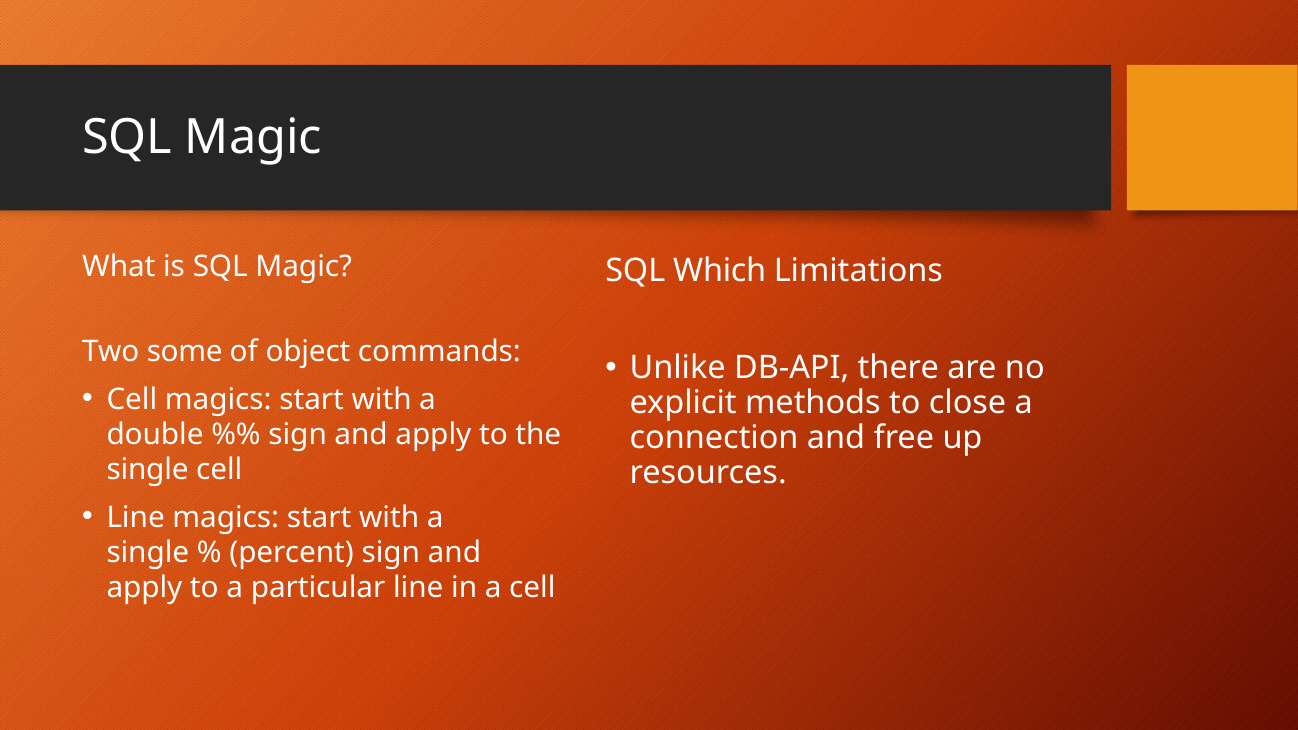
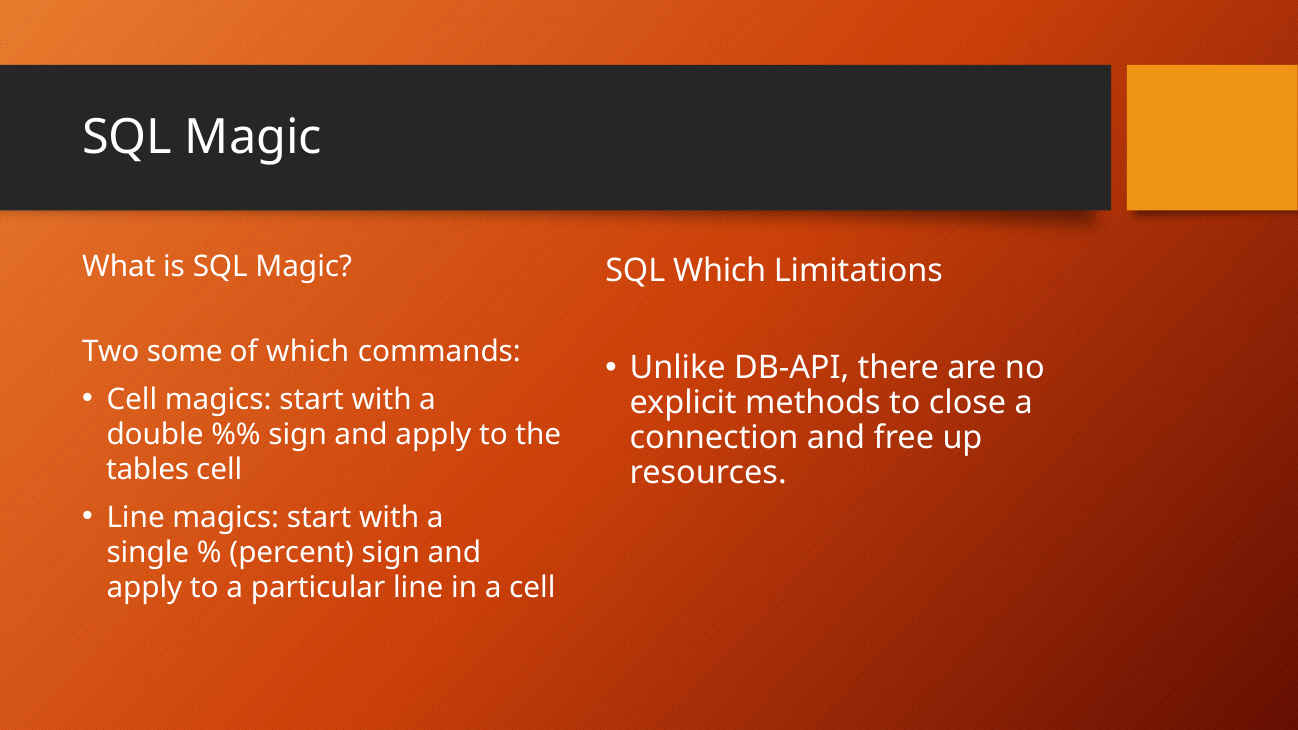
of object: object -> which (308, 352)
single: single -> tables (148, 470)
